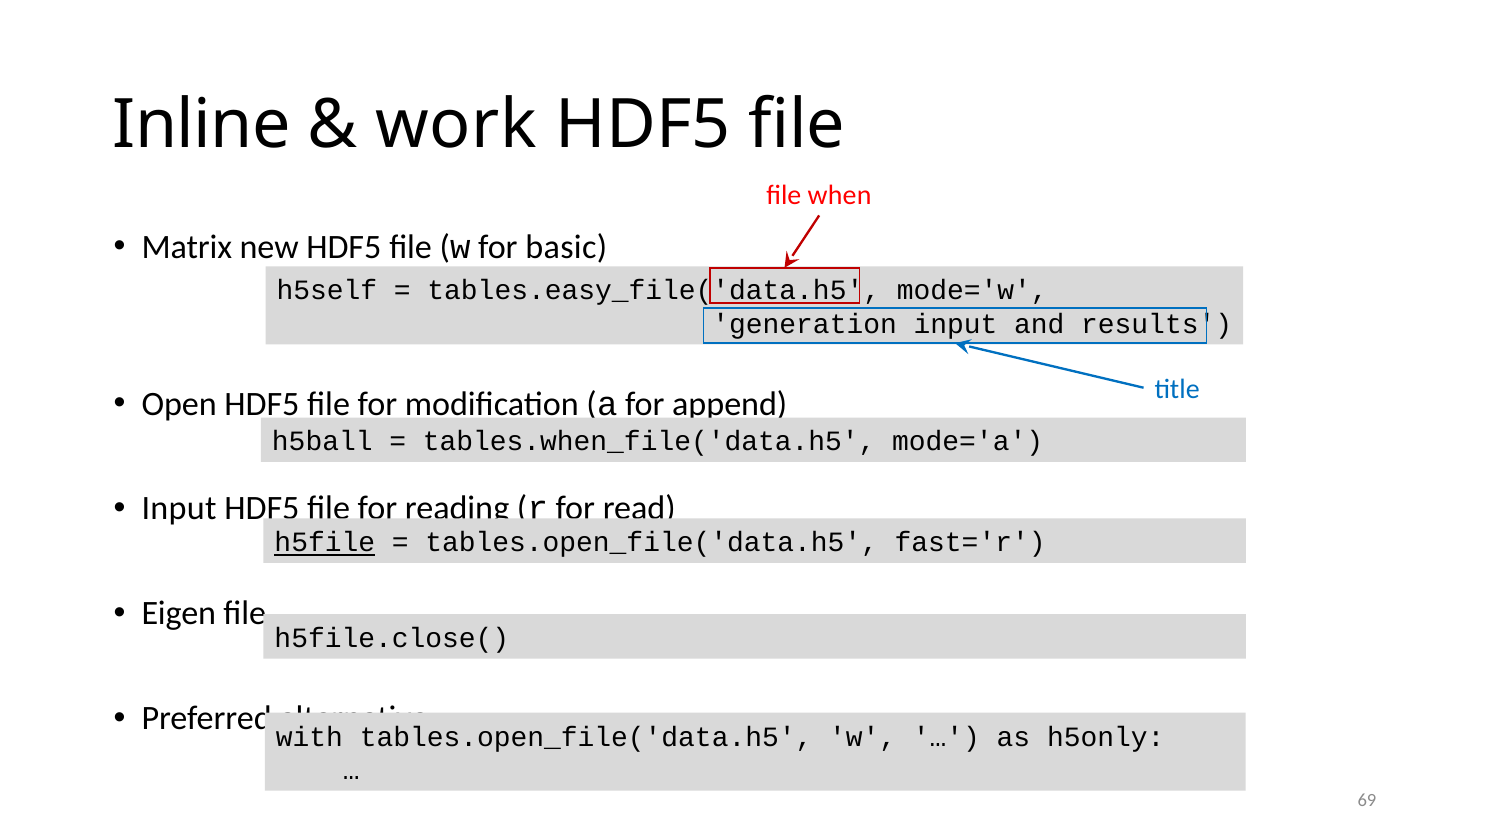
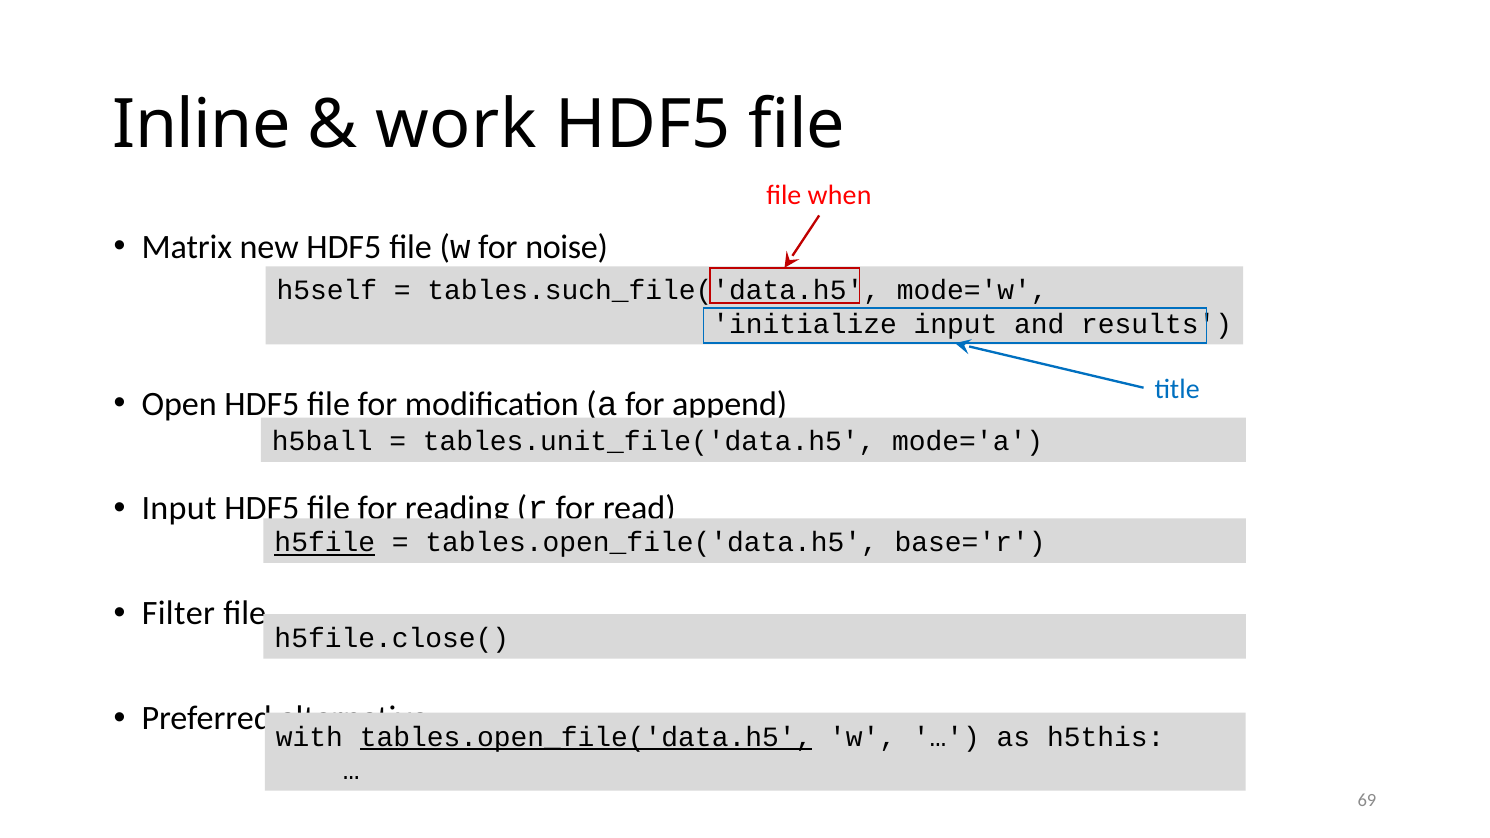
basic: basic -> noise (567, 247)
tables.easy_file('data.h5: tables.easy_file('data.h5 -> tables.such_file('data.h5 (654, 291)
generation: generation -> initialize (805, 324)
tables.when_file('data.h5: tables.when_file('data.h5 -> tables.unit_file('data.h5 (649, 442)
fast='r: fast='r -> base='r (970, 543)
Eigen: Eigen -> Filter (178, 614)
tables.open_file('data.h5 underline: none -> present (586, 737)
h5only: h5only -> h5this (1106, 737)
